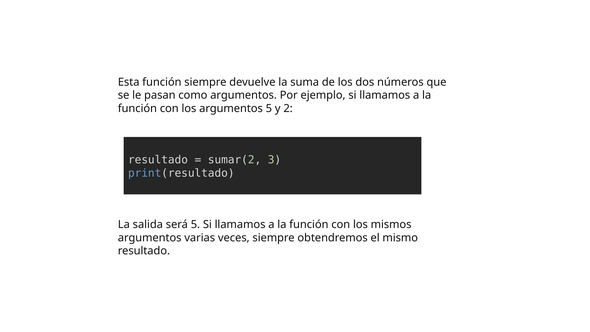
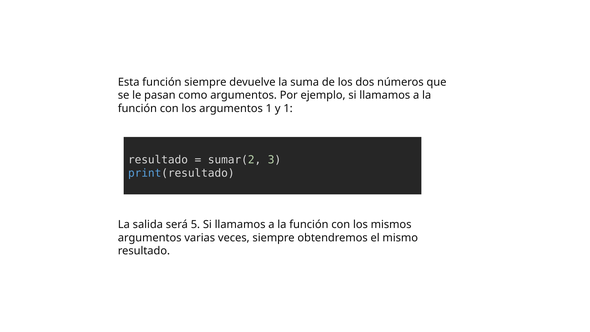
argumentos 5: 5 -> 1 (269, 109)
y 2: 2 -> 1 (288, 109)
